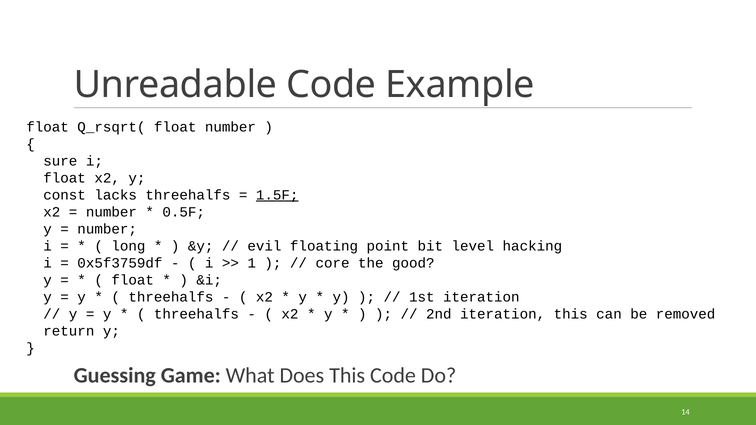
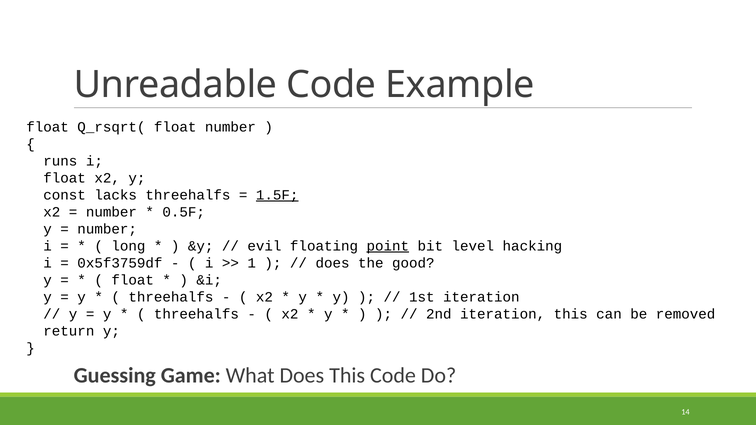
sure: sure -> runs (60, 161)
point underline: none -> present (388, 246)
core: core -> does (333, 263)
